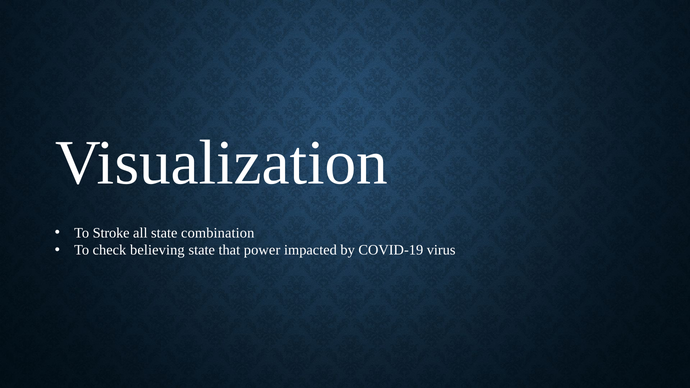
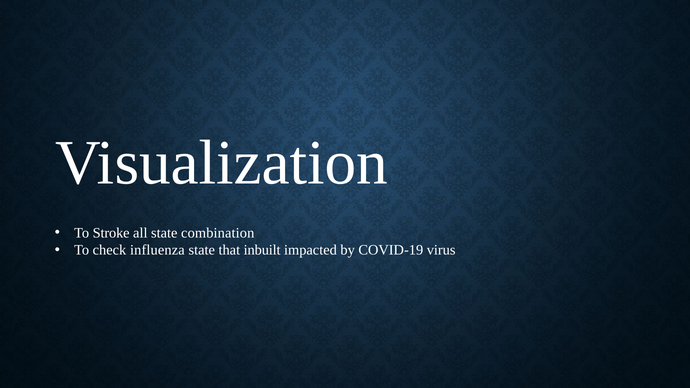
believing: believing -> influenza (157, 250)
power: power -> inbuilt (262, 250)
